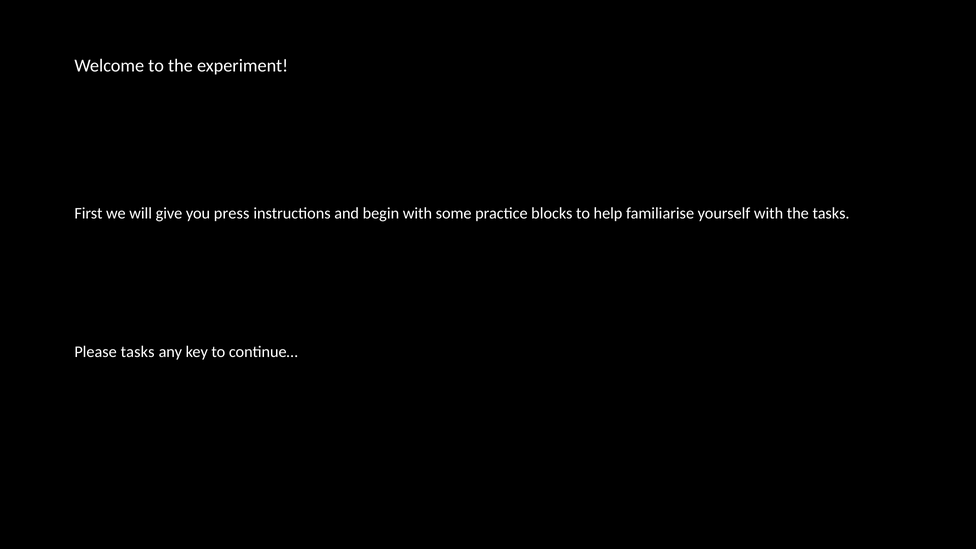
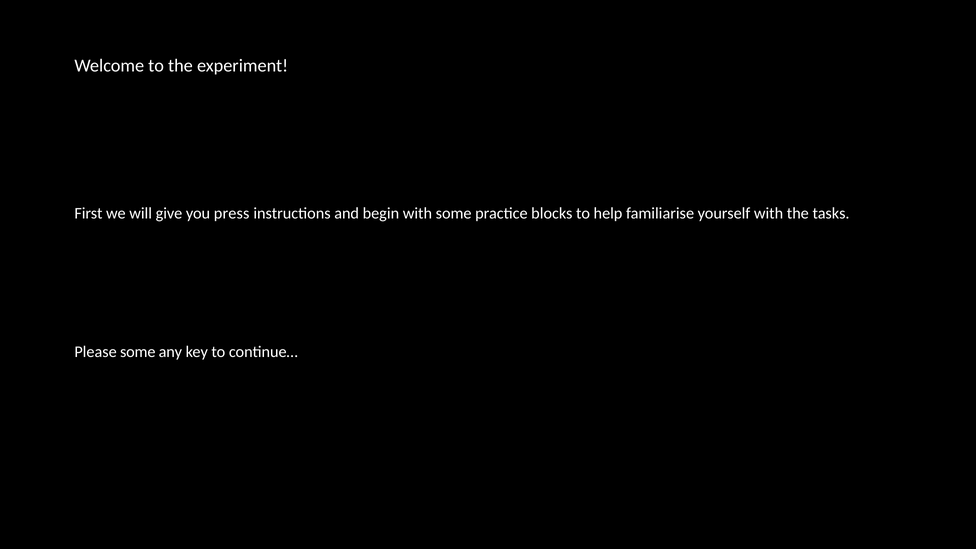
Please tasks: tasks -> some (138, 352)
